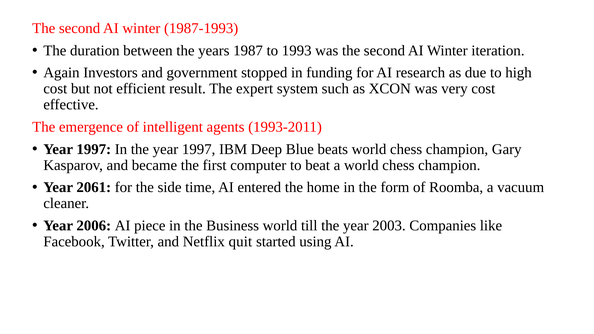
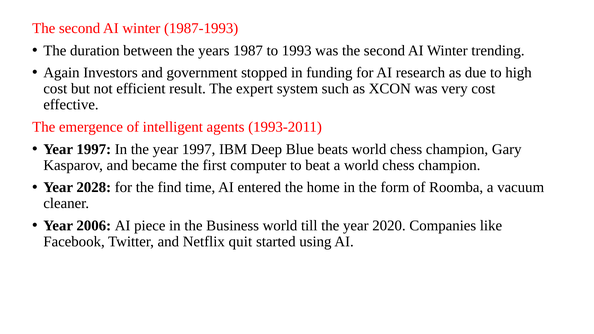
iteration: iteration -> trending (498, 50)
2061: 2061 -> 2028 (94, 187)
side: side -> find (170, 187)
2003: 2003 -> 2020 (389, 226)
